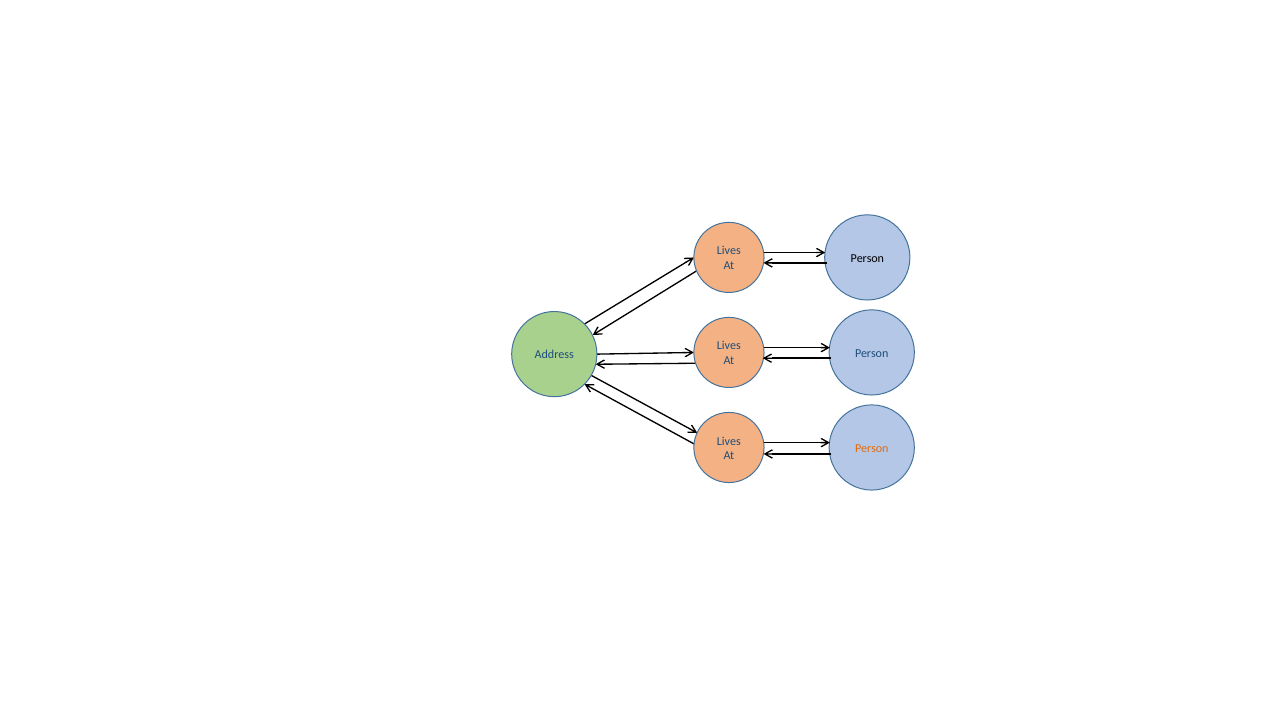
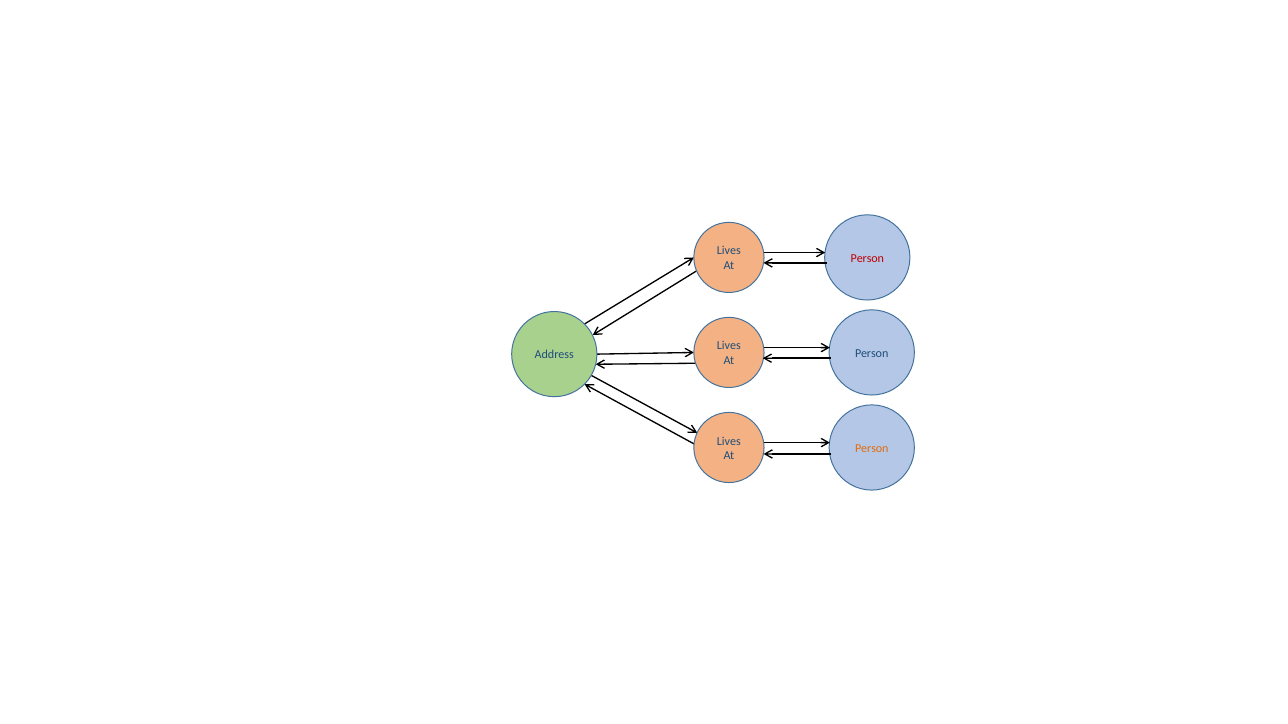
Person colour: black -> red (867, 258)
